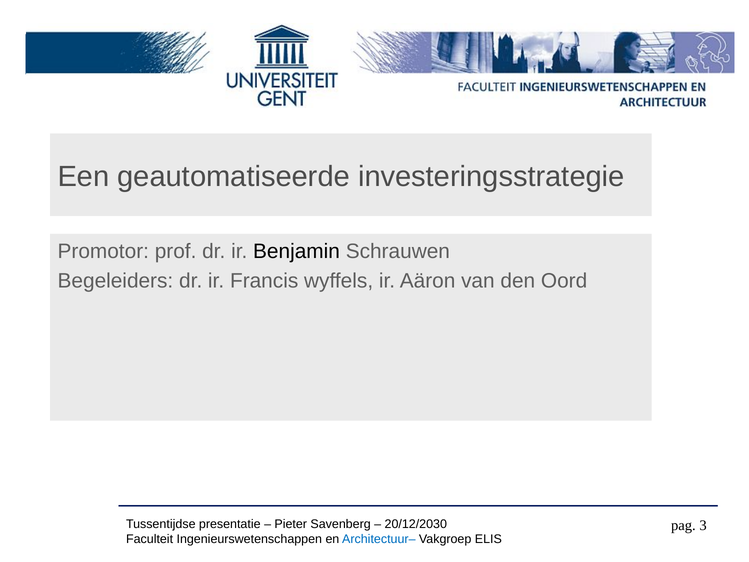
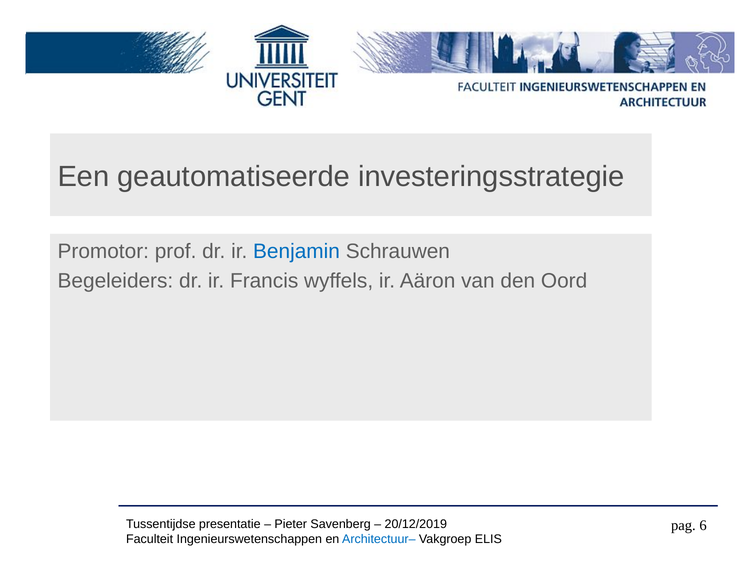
Benjamin colour: black -> blue (297, 251)
20/12/2030: 20/12/2030 -> 20/12/2019 (416, 524)
3: 3 -> 6 (703, 525)
